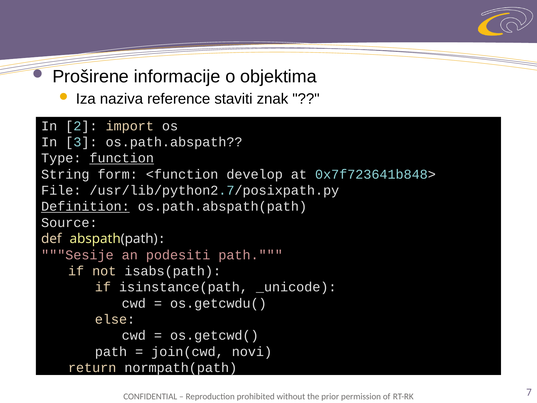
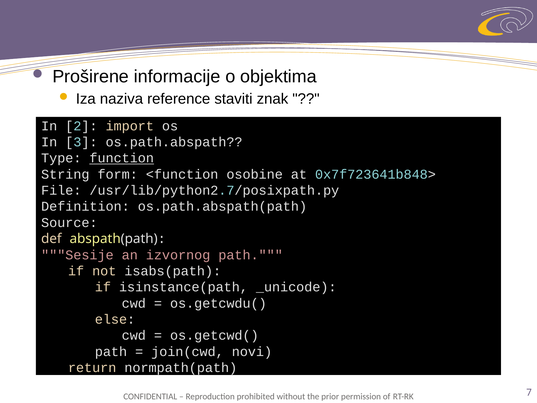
develop: develop -> osobine (255, 174)
Definition underline: present -> none (85, 206)
podesiti: podesiti -> izvornog (178, 255)
